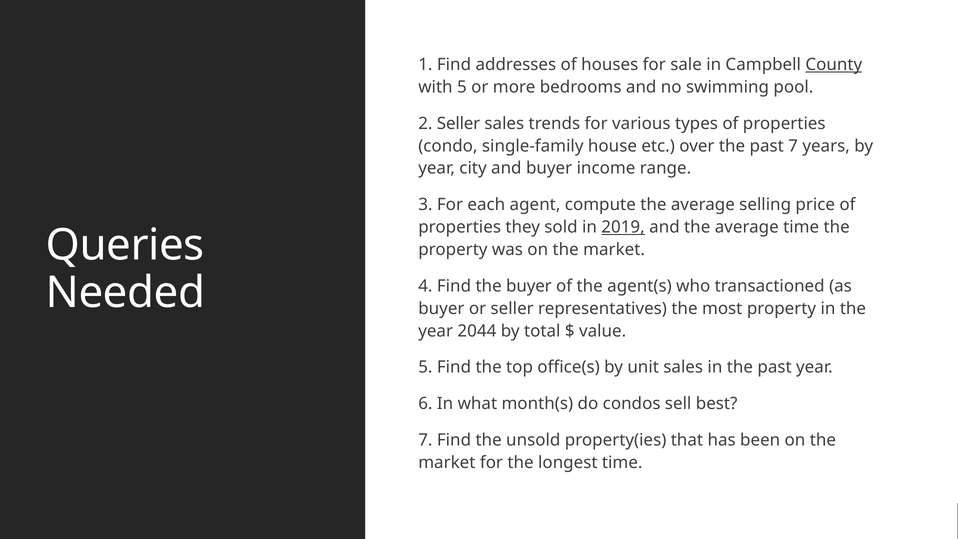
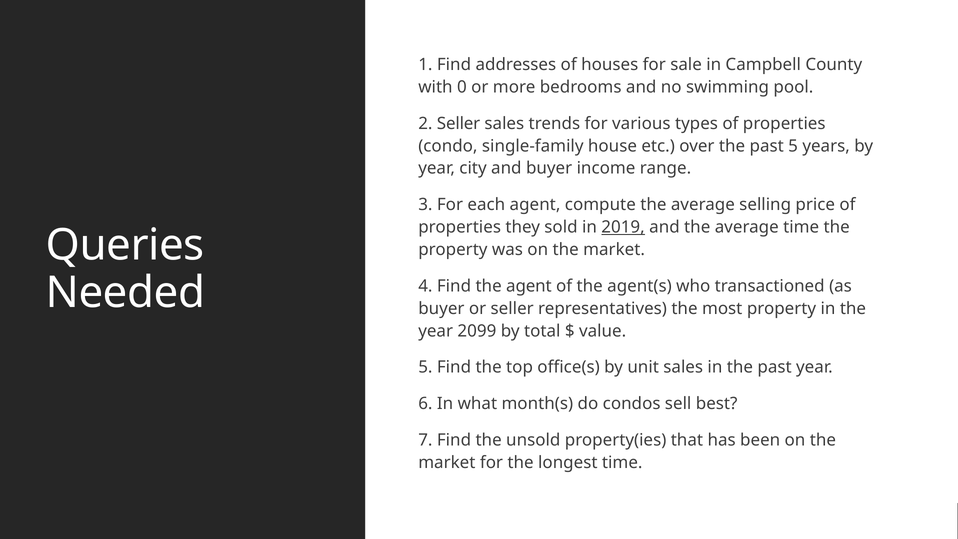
County underline: present -> none (834, 65)
with 5: 5 -> 0 (462, 87)
past 7: 7 -> 5 (793, 146)
the buyer: buyer -> agent (529, 286)
2044: 2044 -> 2099 (477, 331)
